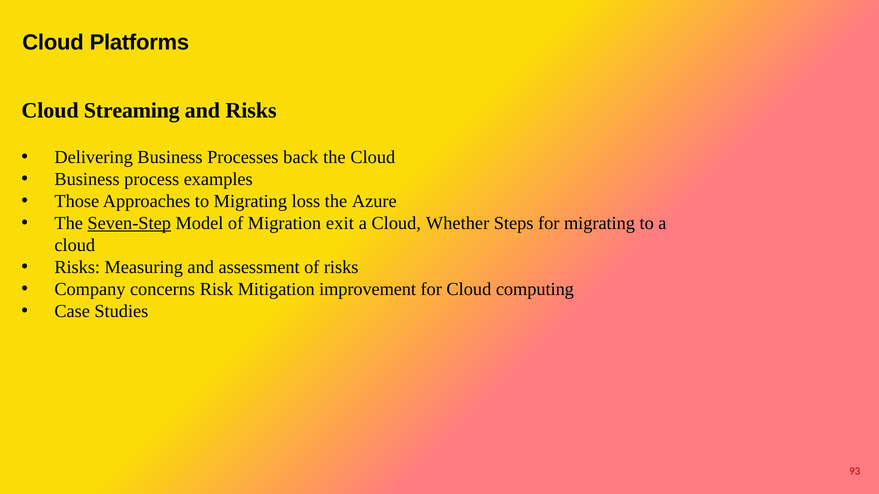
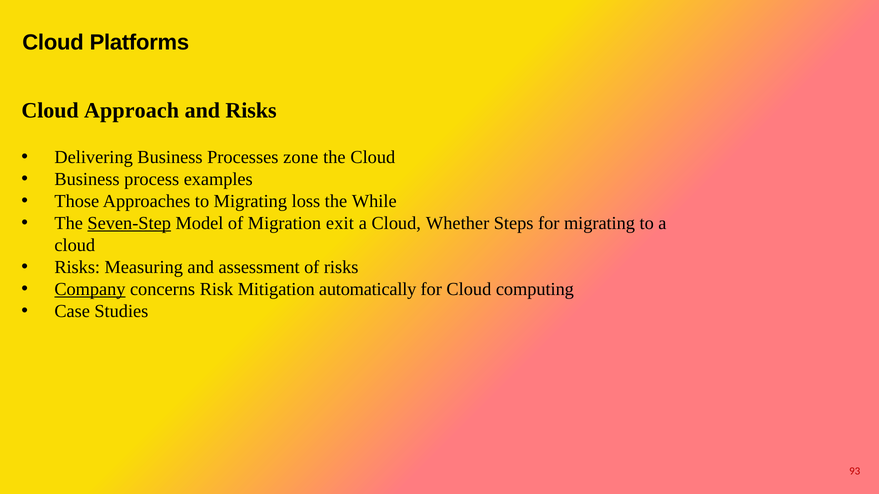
Streaming: Streaming -> Approach (132, 110)
back: back -> zone (301, 157)
Azure: Azure -> While (374, 201)
Company underline: none -> present (90, 289)
improvement: improvement -> automatically (368, 289)
